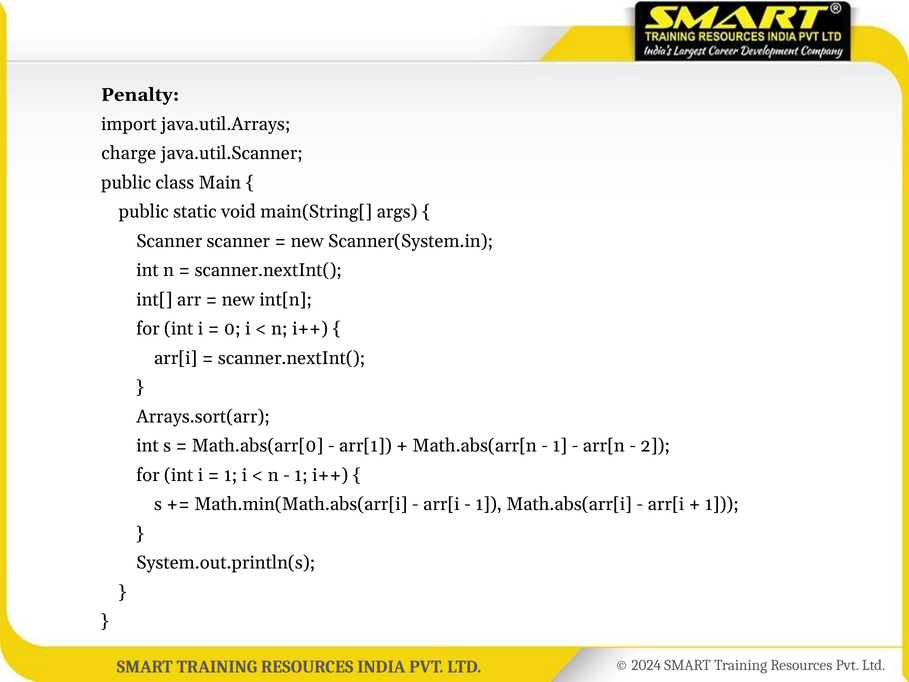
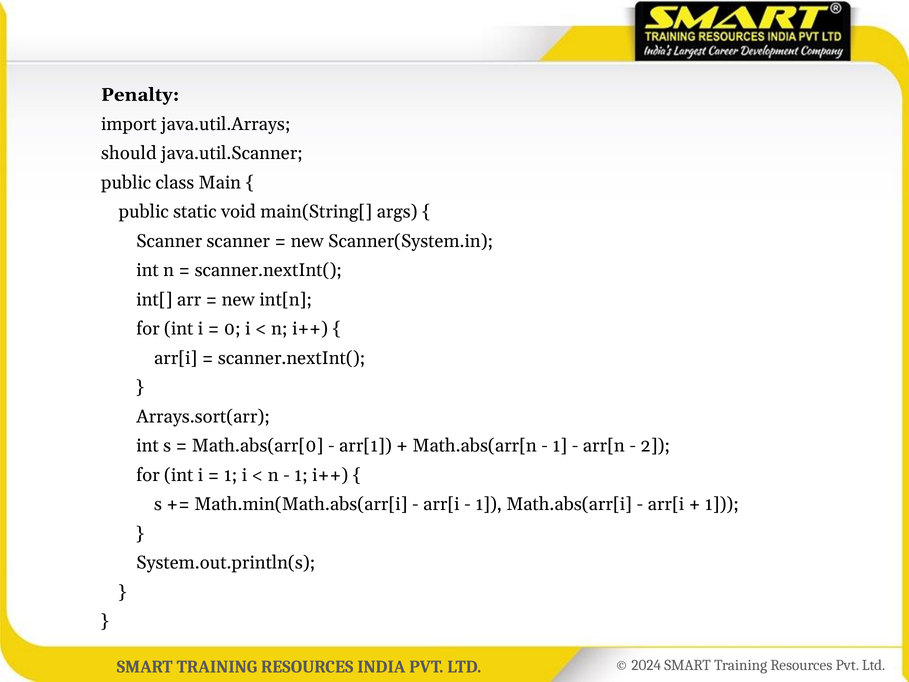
charge: charge -> should (129, 153)
